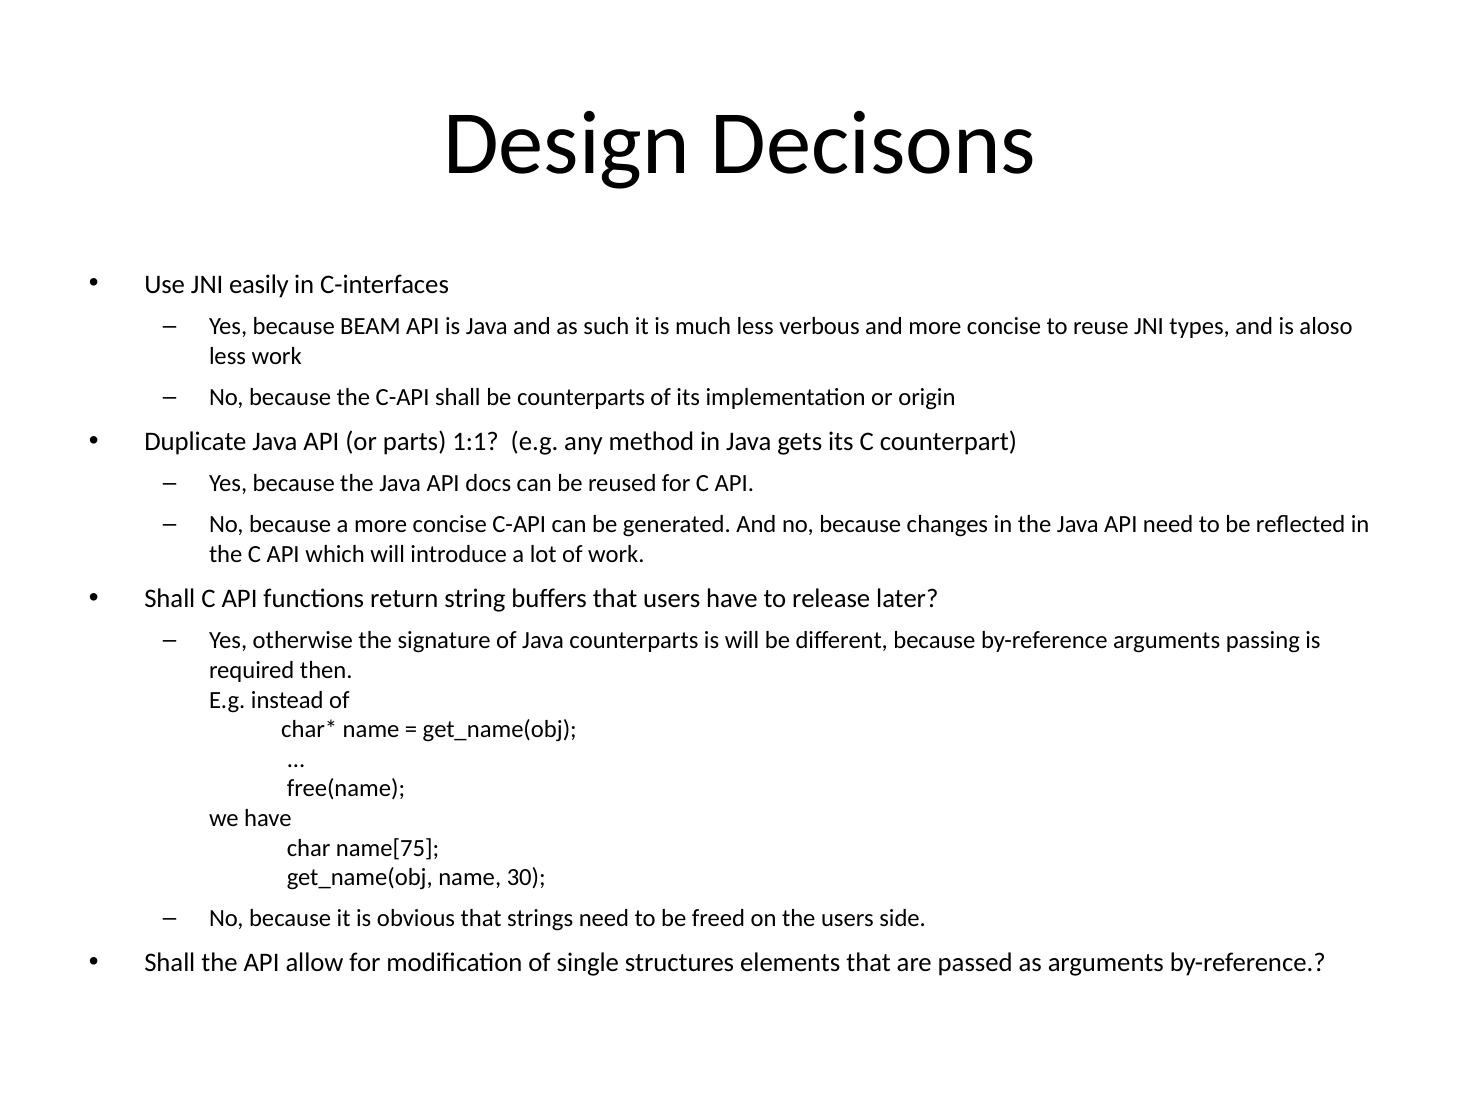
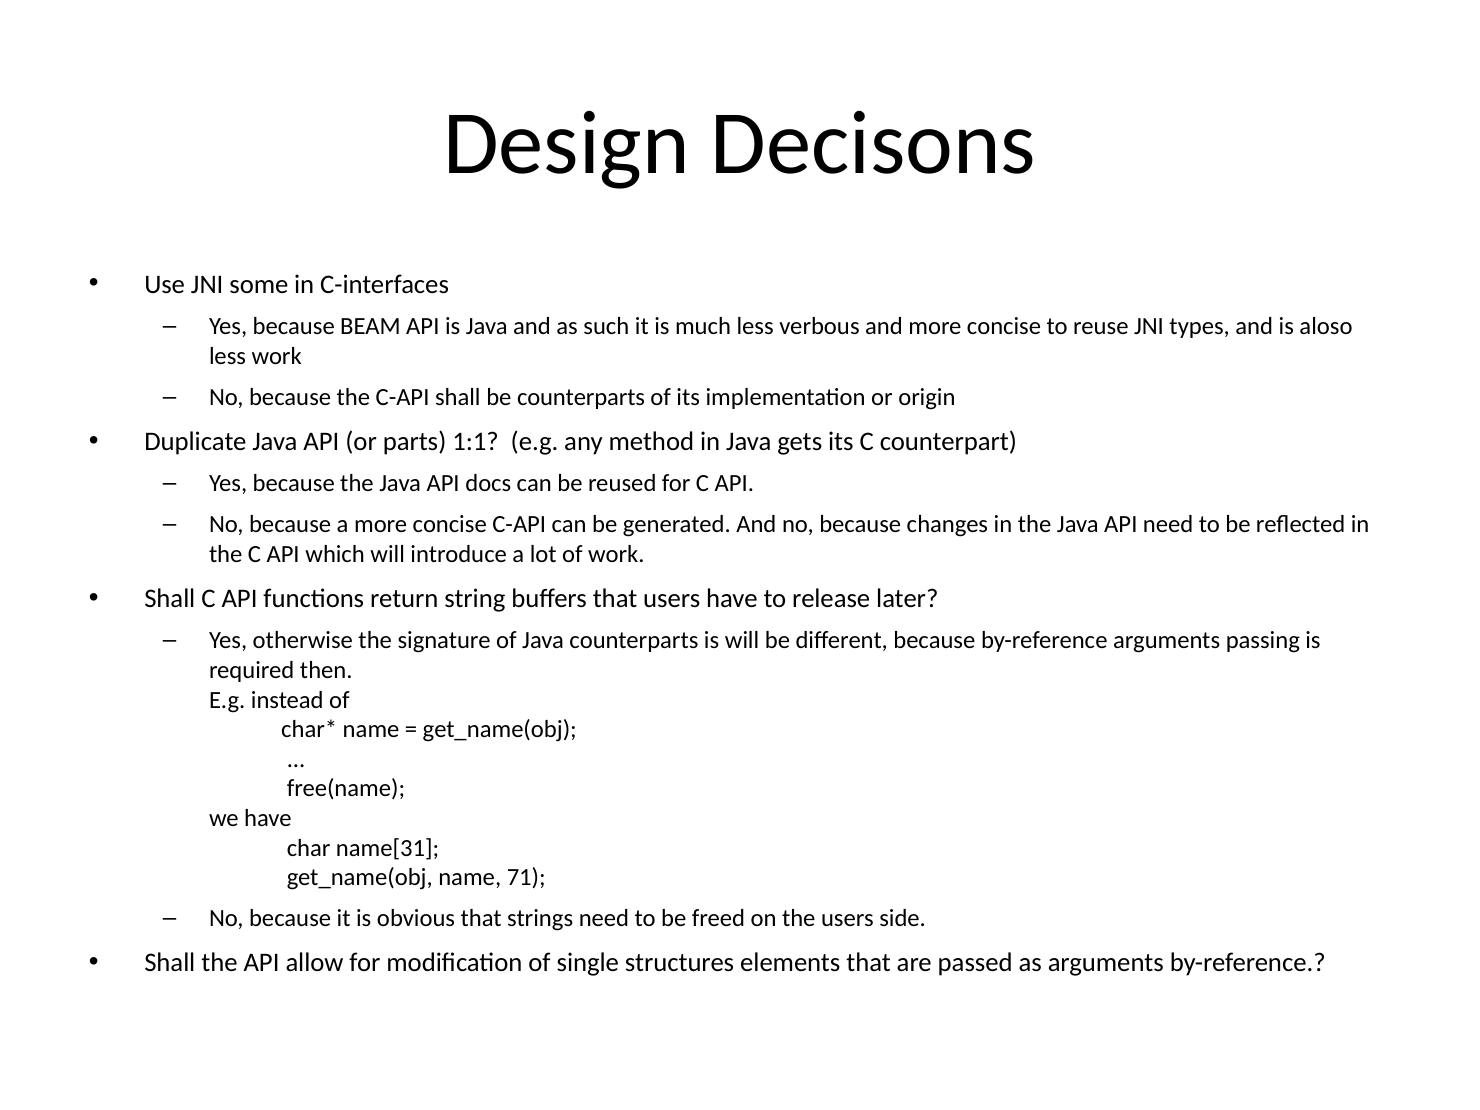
easily: easily -> some (259, 284)
name[75: name[75 -> name[31 (388, 848)
30: 30 -> 71 (526, 878)
